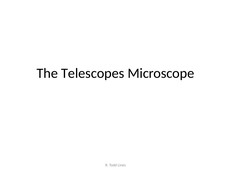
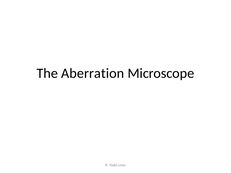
Telescopes: Telescopes -> Aberration (93, 73)
